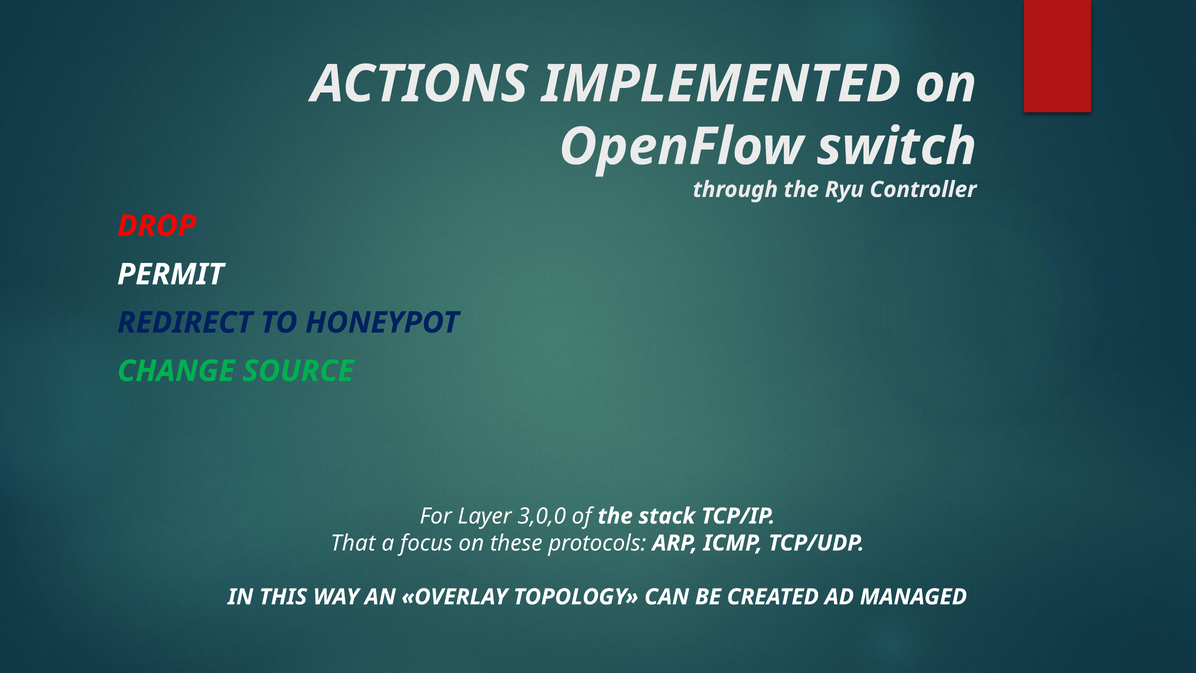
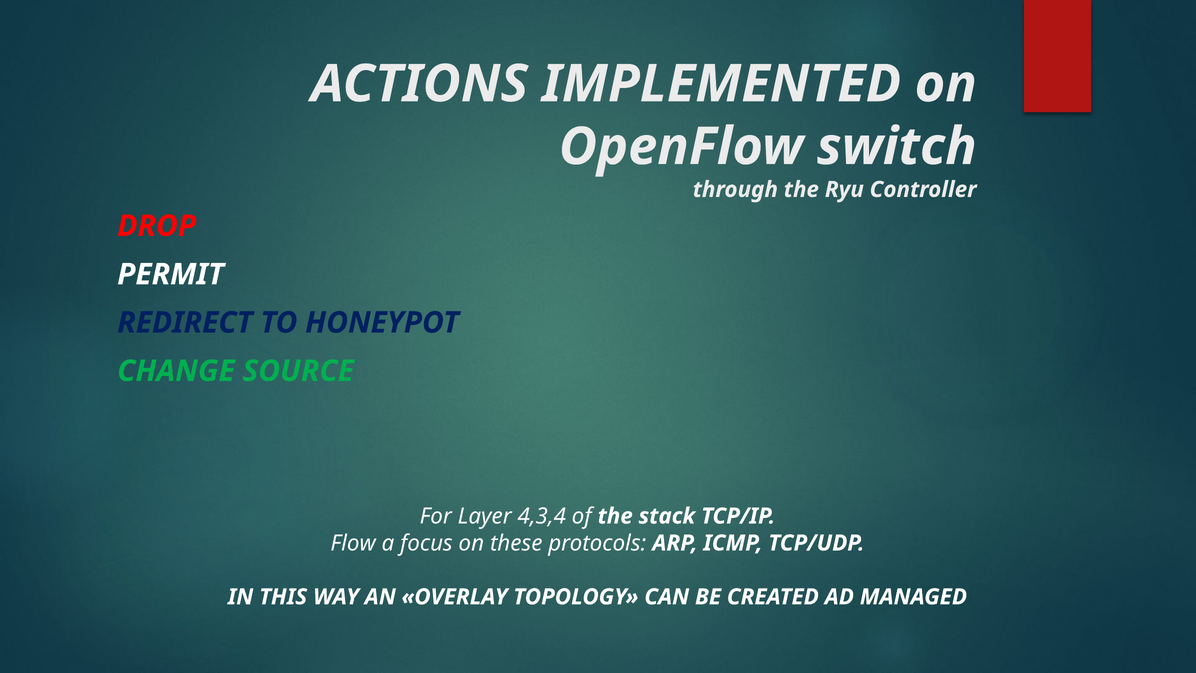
3,0,0: 3,0,0 -> 4,3,4 (542, 516)
That: That -> Flow (353, 543)
